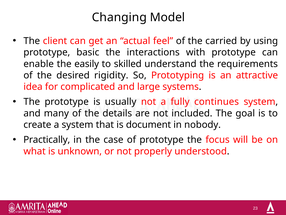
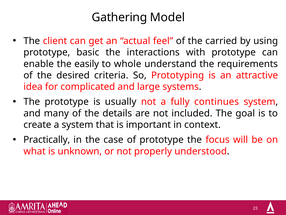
Changing: Changing -> Gathering (119, 17)
skilled: skilled -> whole (128, 64)
rigidity: rigidity -> criteria (111, 75)
document: document -> important (148, 124)
nobody: nobody -> context (202, 124)
